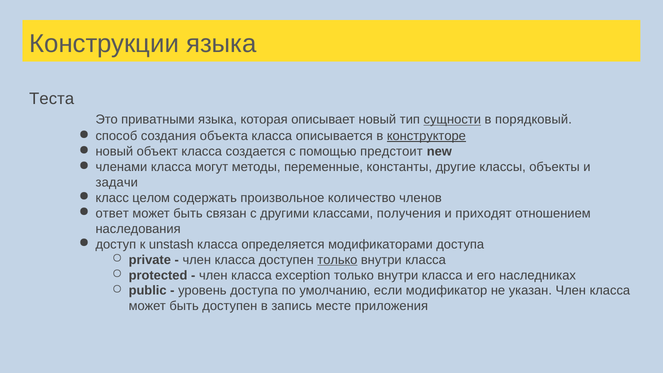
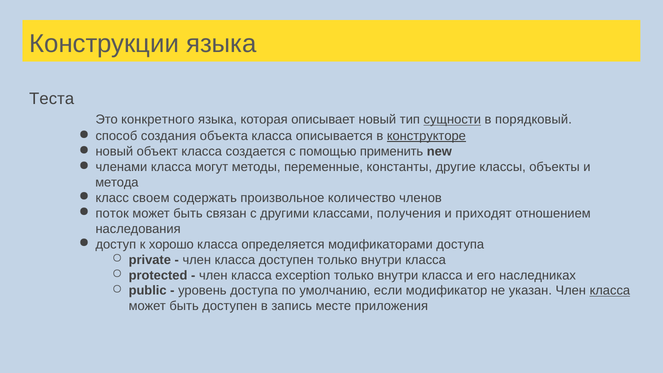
приватными: приватными -> конкретного (158, 120)
предстоит: предстоит -> применить (392, 151)
задачи: задачи -> метода (117, 182)
целом: целом -> своем (151, 198)
ответ: ответ -> поток (112, 213)
unstash: unstash -> хорошо (171, 244)
только underline: present -> none (337, 260)
класса underline: none -> present (610, 291)
